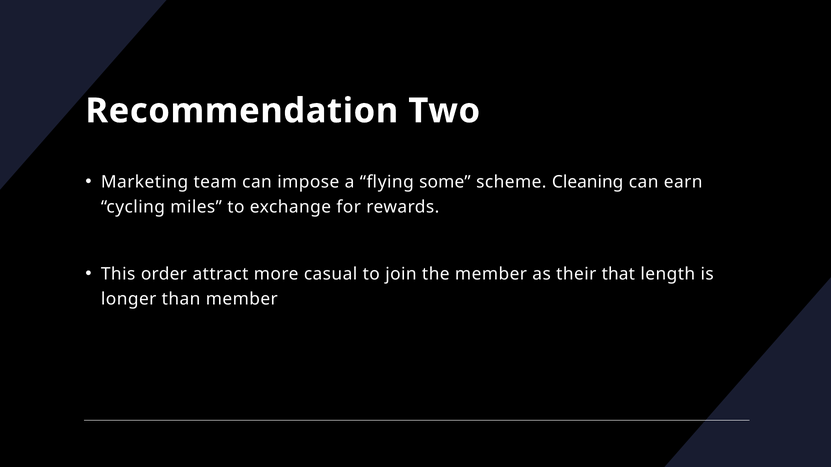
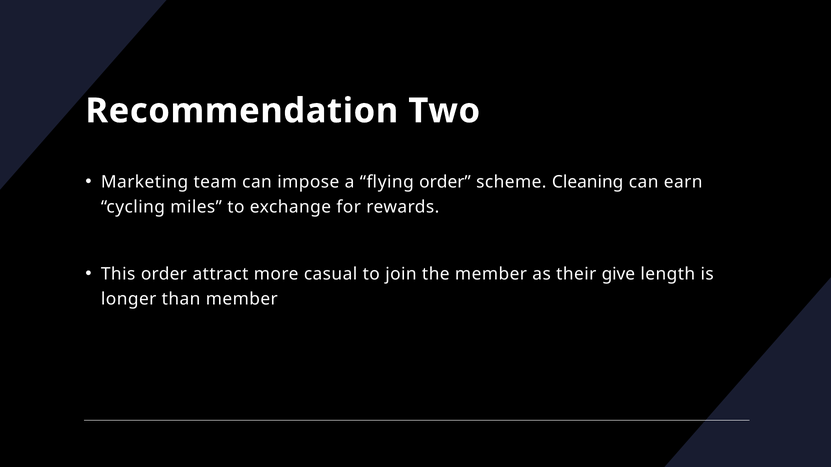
flying some: some -> order (445, 182)
that: that -> give (618, 274)
